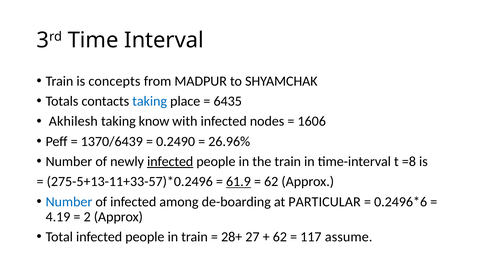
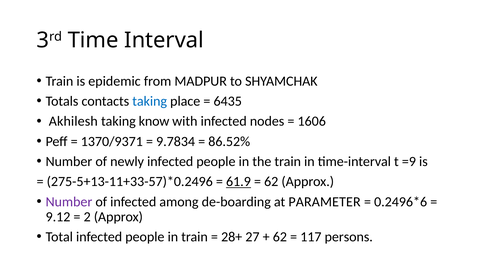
concepts: concepts -> epidemic (114, 81)
1370/6439: 1370/6439 -> 1370/9371 (112, 141)
0.2490: 0.2490 -> 9.7834 (176, 141)
26.96%: 26.96% -> 86.52% (229, 141)
infected underline: present -> none (170, 162)
=8: =8 -> =9 (409, 162)
Number colour: blue -> purple (69, 202)
PARTICULAR: PARTICULAR -> PARAMETER (325, 202)
4.19: 4.19 -> 9.12 (58, 217)
assume: assume -> persons (349, 237)
